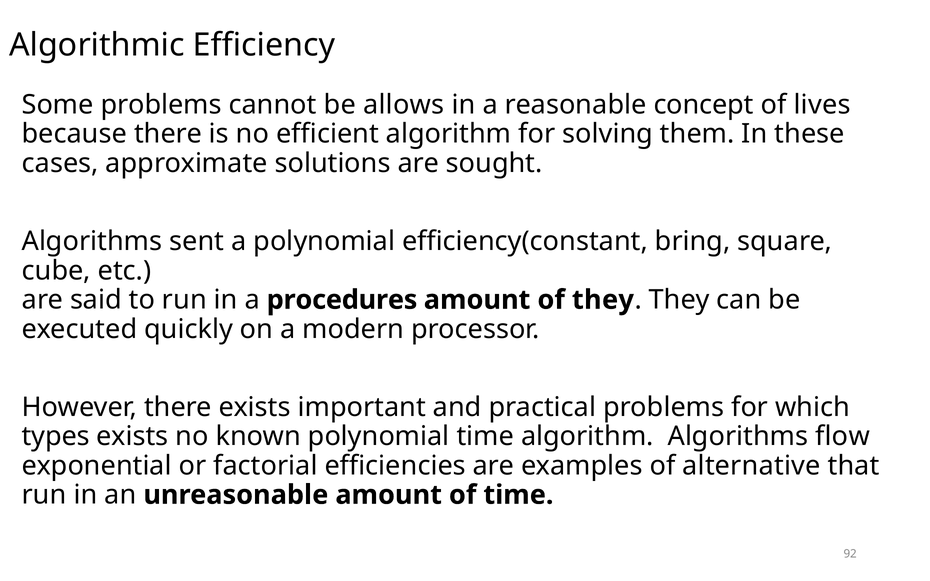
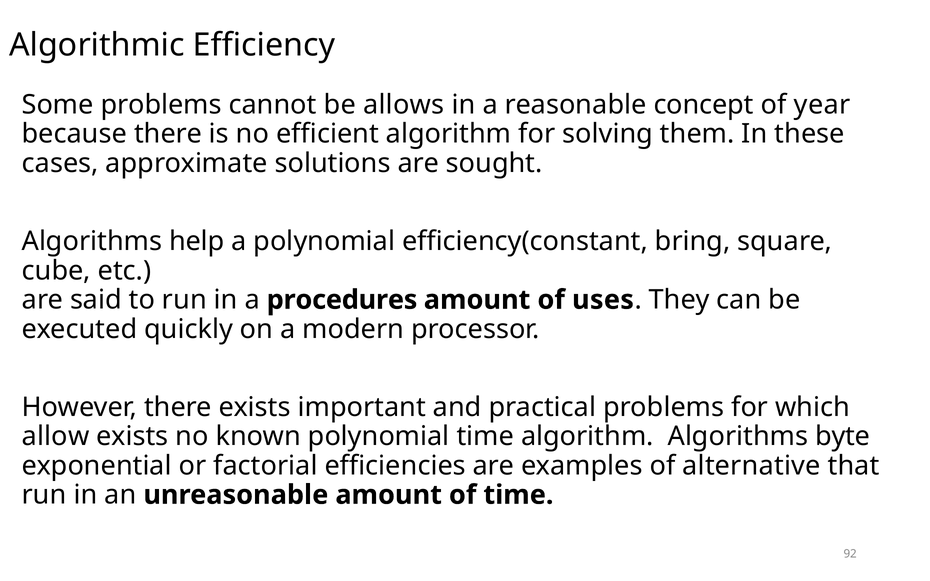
lives: lives -> year (822, 105)
sent: sent -> help (197, 241)
of they: they -> uses (603, 300)
types: types -> allow (56, 437)
flow: flow -> byte (843, 437)
